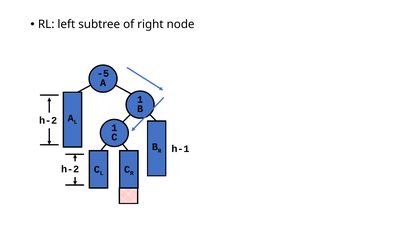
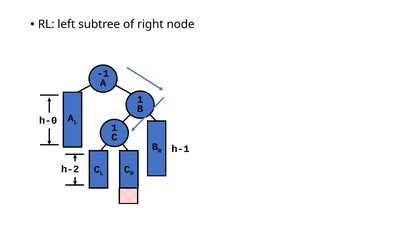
-5: -5 -> -1 (103, 73)
h-2: h-2 -> h-0 (48, 121)
